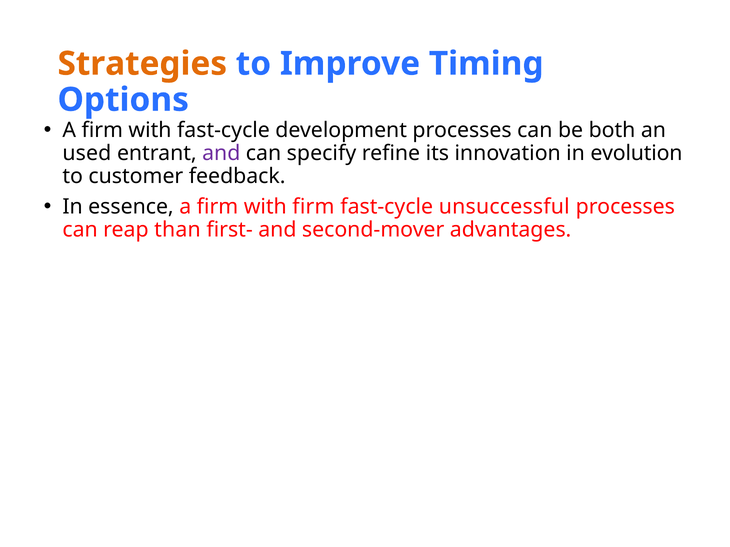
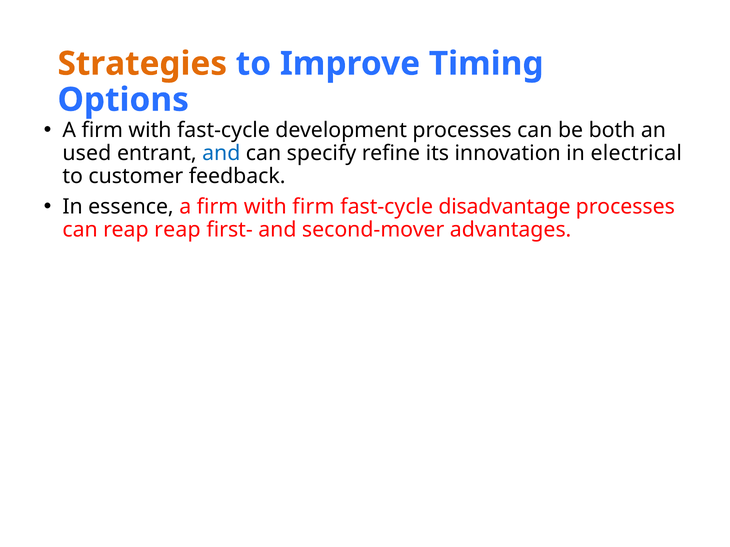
and colour: purple -> blue (221, 153)
evolution: evolution -> electrical (636, 153)
unsuccessful: unsuccessful -> disadvantage (505, 207)
reap than: than -> reap (177, 230)
